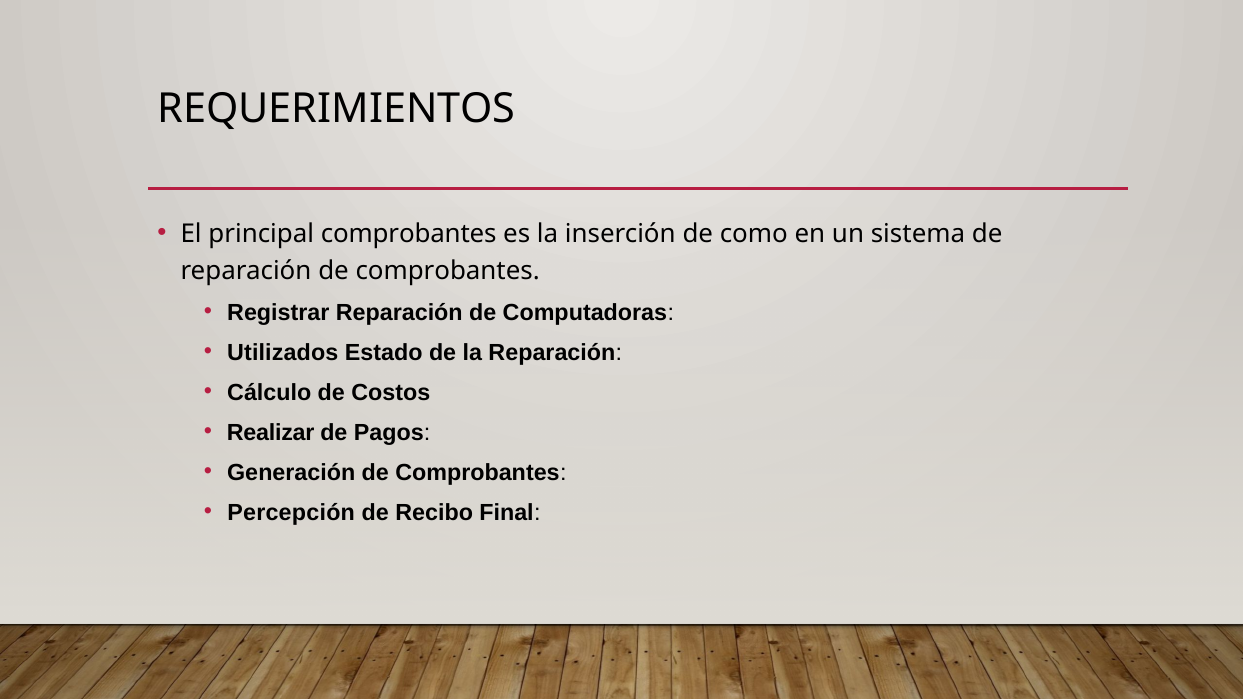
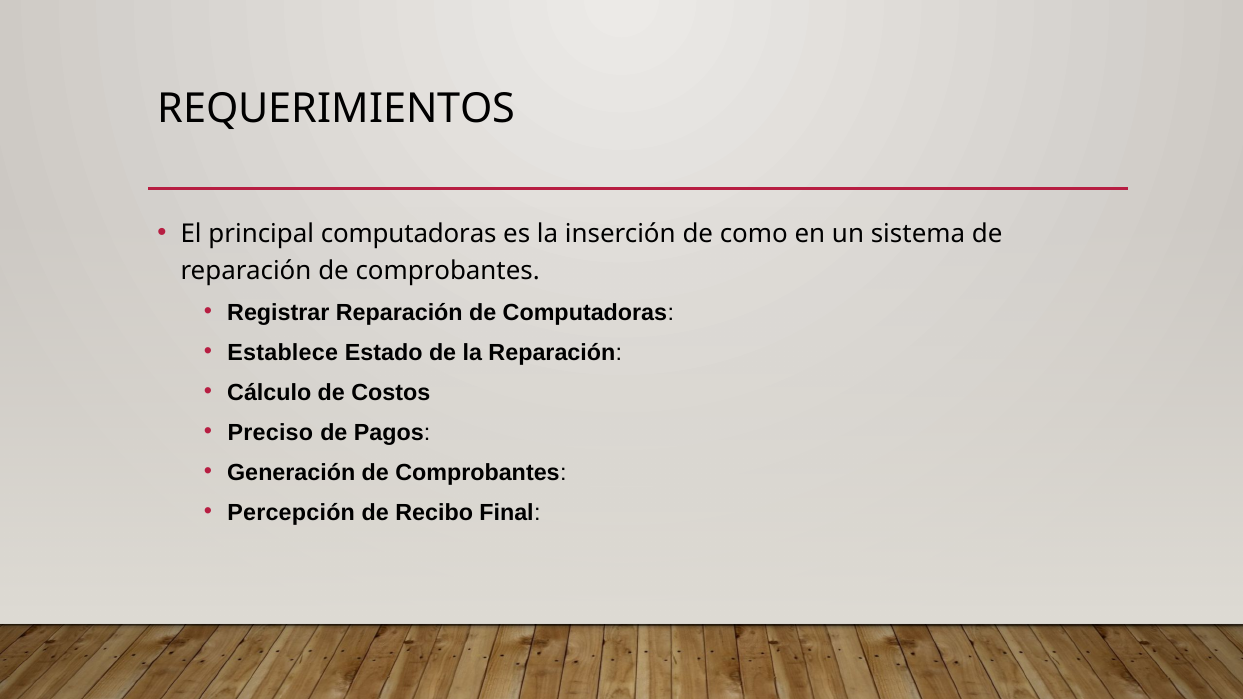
principal comprobantes: comprobantes -> computadoras (409, 234)
Utilizados: Utilizados -> Establece (283, 352)
Realizar: Realizar -> Preciso (270, 432)
